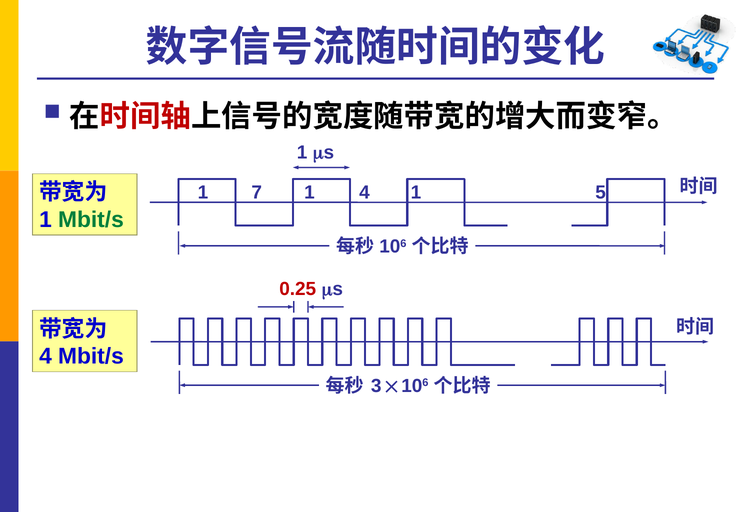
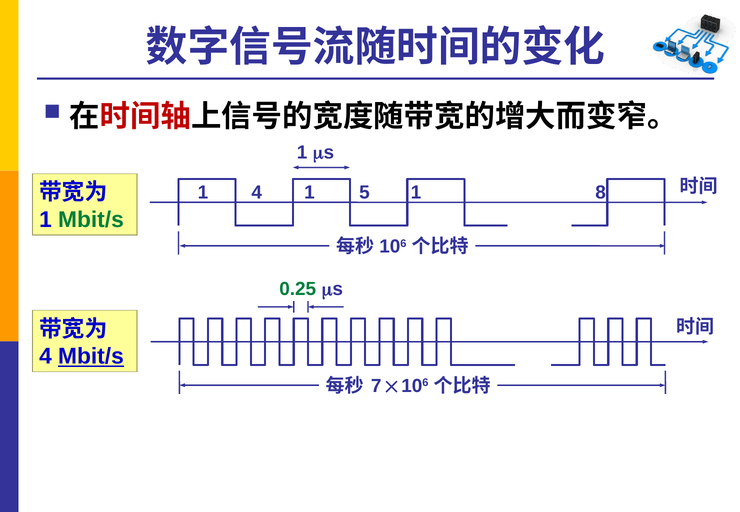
1 7: 7 -> 4 (257, 192)
1 4: 4 -> 5 (364, 192)
5: 5 -> 8 (601, 192)
0.25 colour: red -> green (298, 289)
Mbit/s underline: none -> present (91, 357)
3: 3 -> 7 (376, 386)
